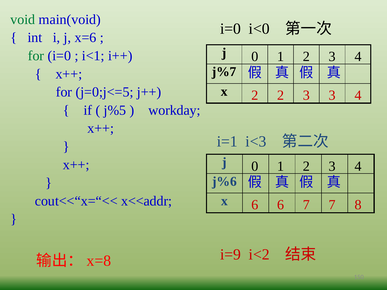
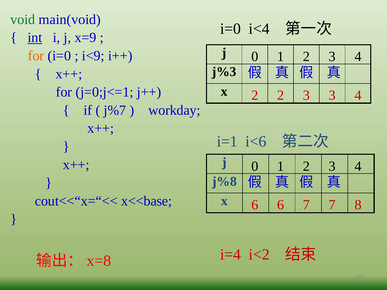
i<0: i<0 -> i<4 (259, 29)
int underline: none -> present (35, 38)
x=6: x=6 -> x=9 (86, 38)
for colour: green -> orange (36, 56)
i<1: i<1 -> i<9 (93, 56)
j%7: j%7 -> j%3 (224, 72)
j=0;j<=5: j=0;j<=5 -> j=0;j<=1 (105, 92)
j%5: j%5 -> j%7 (115, 110)
i<3: i<3 -> i<6 (256, 142)
j%6: j%6 -> j%8 (224, 182)
x<<addr: x<<addr -> x<<base (147, 201)
i=9: i=9 -> i=4 (230, 255)
